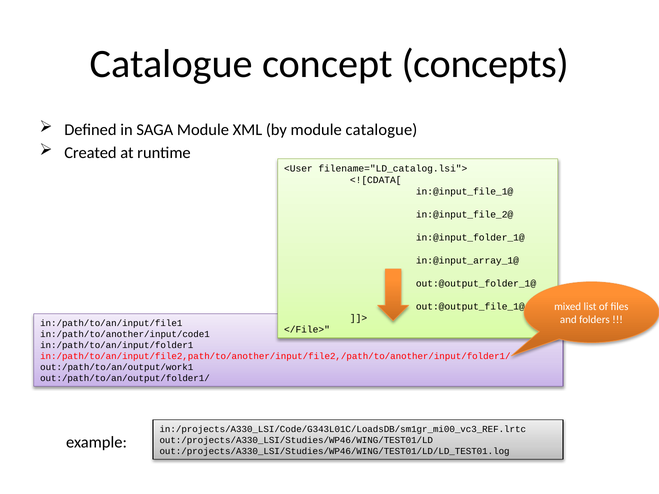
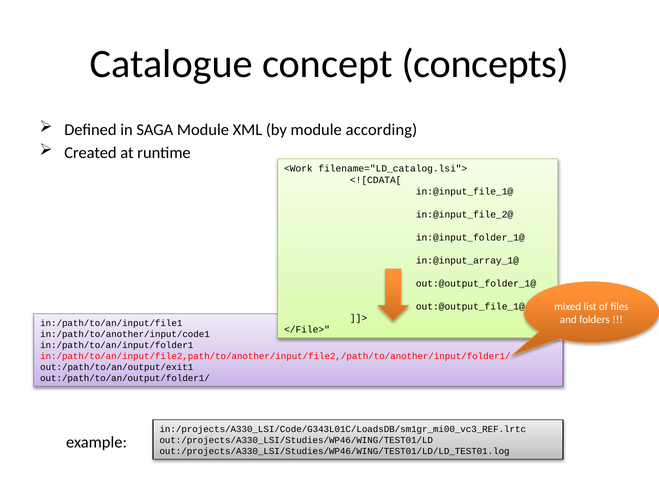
module catalogue: catalogue -> according (381, 130)
<User: <User -> <Work (298, 169)
out:/path/to/an/output/work1: out:/path/to/an/output/work1 -> out:/path/to/an/output/exit1 (117, 367)
